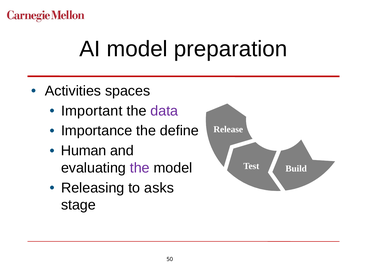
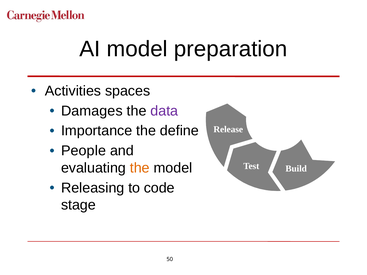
Important: Important -> Damages (92, 111)
Human: Human -> People (84, 151)
the colour: purple -> orange (140, 168)
asks: asks -> code (159, 188)
